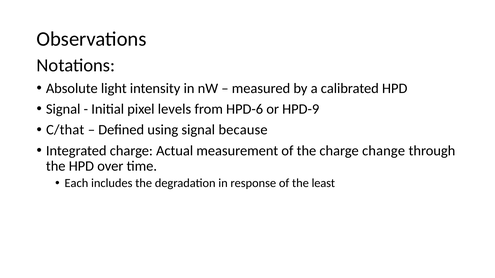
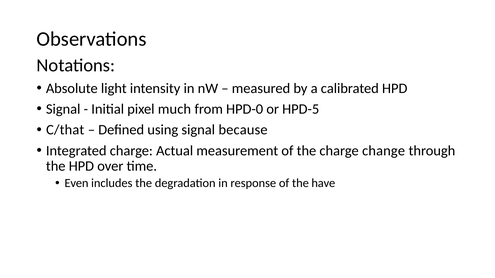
levels: levels -> much (174, 109)
HPD-6: HPD-6 -> HPD-0 (245, 109)
HPD-9: HPD-9 -> HPD-5 (301, 109)
Each: Each -> Even (76, 183)
least: least -> have (323, 183)
